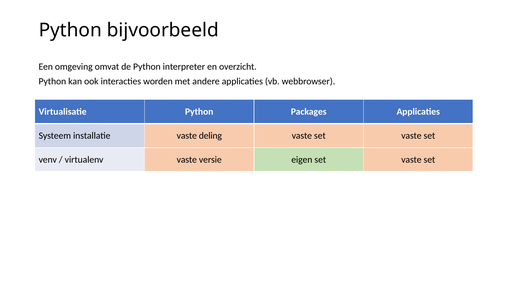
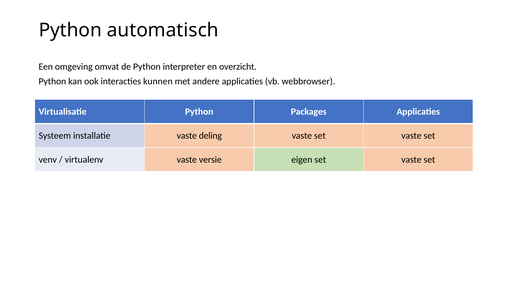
bijvoorbeeld: bijvoorbeeld -> automatisch (163, 30)
worden: worden -> kunnen (158, 81)
